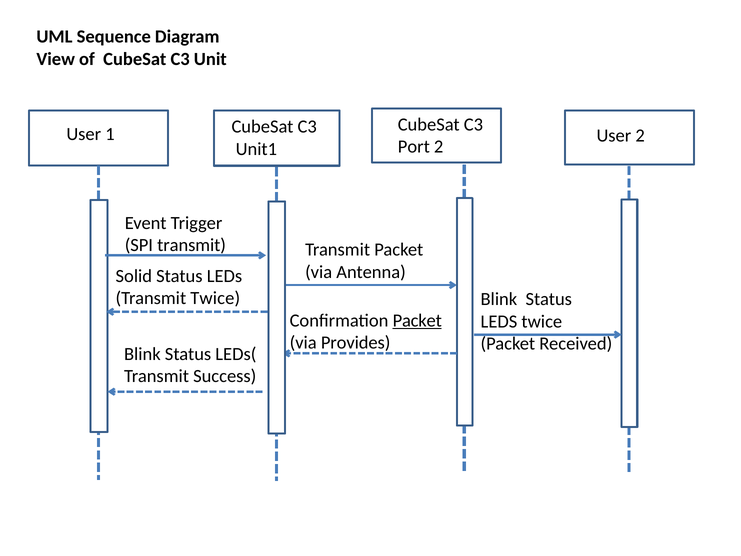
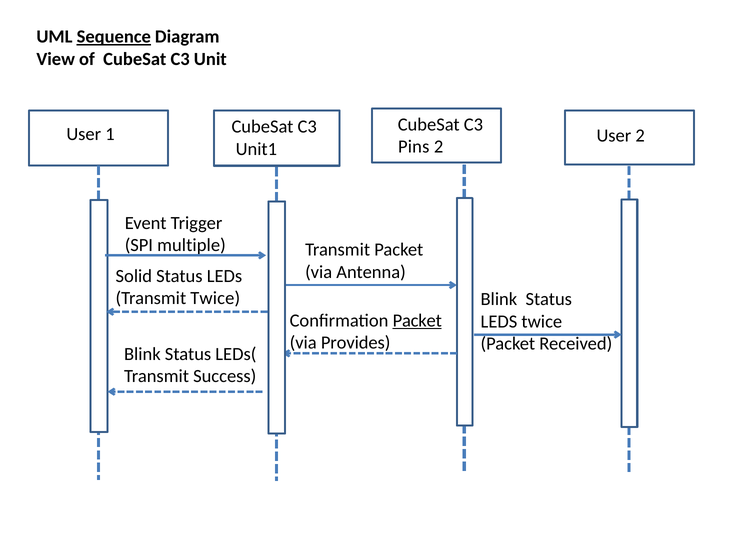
Sequence underline: none -> present (114, 37)
Port: Port -> Pins (414, 147)
SPI transmit: transmit -> multiple (192, 245)
